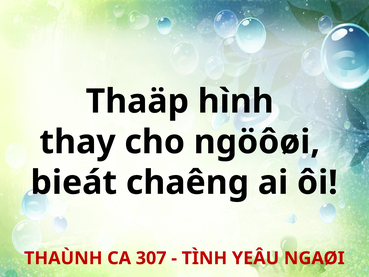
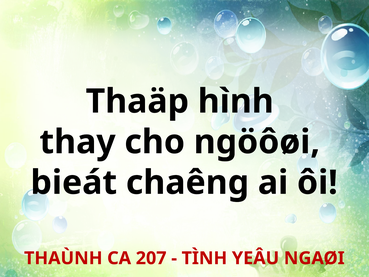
307: 307 -> 207 (151, 258)
